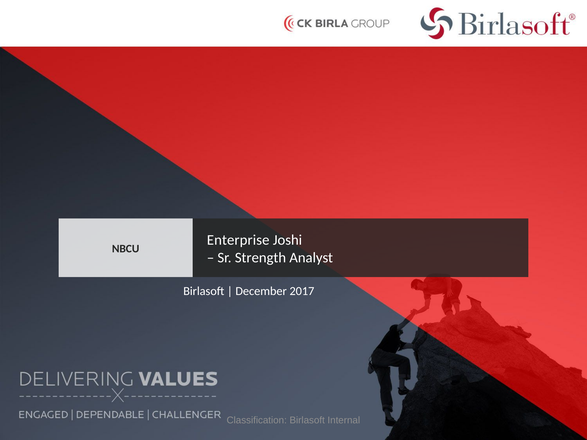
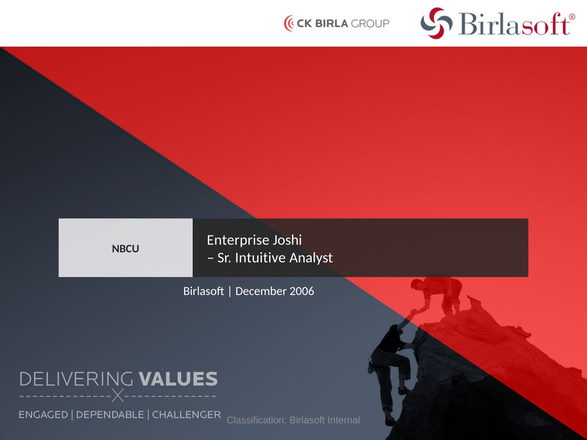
Strength: Strength -> Intuitive (260, 258)
2017: 2017 -> 2006 (302, 291)
